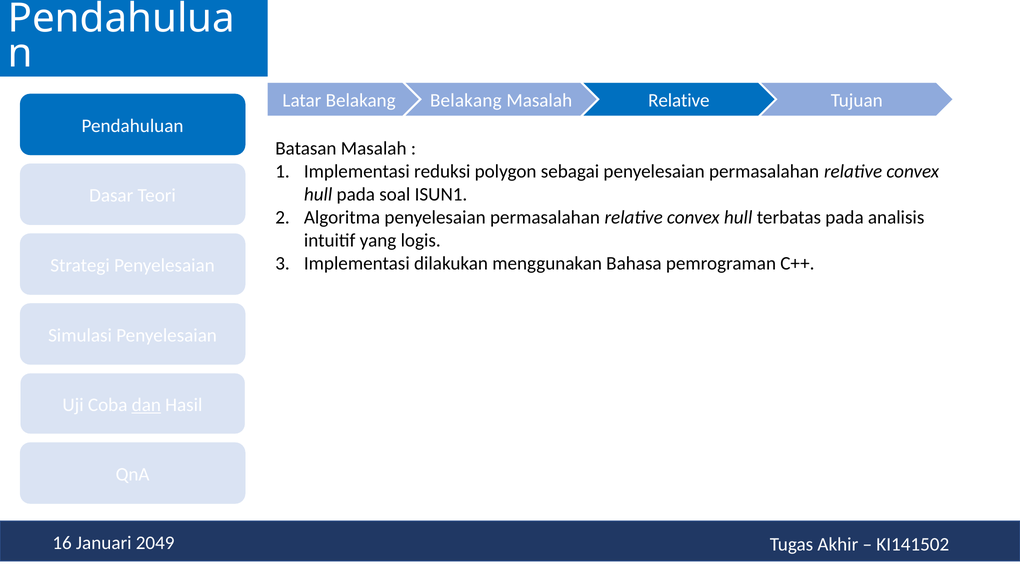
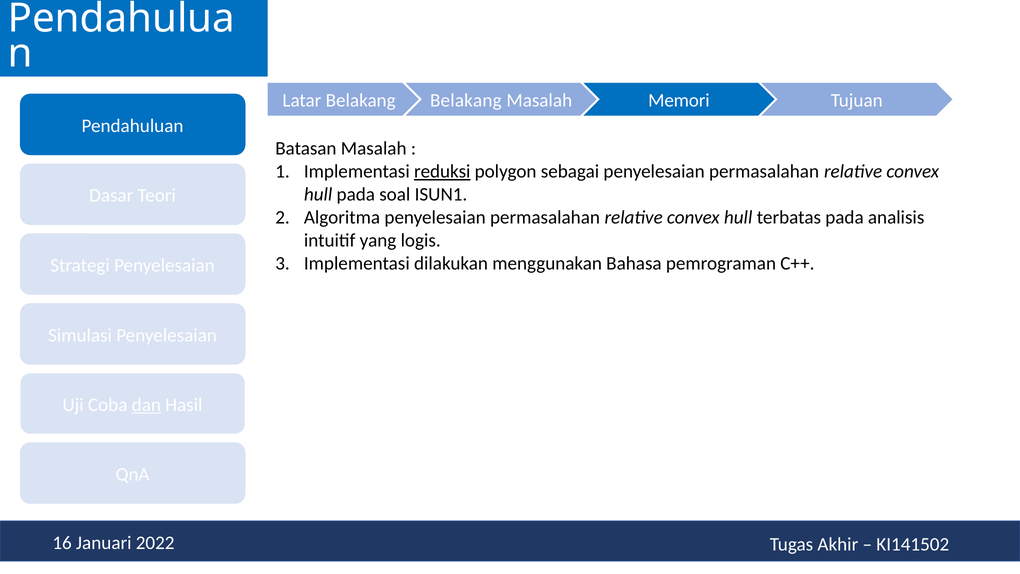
Masalah Relative: Relative -> Memori (679, 101)
reduksi underline: none -> present (442, 172)
2049: 2049 -> 2022 (155, 543)
